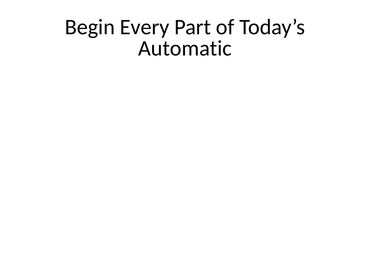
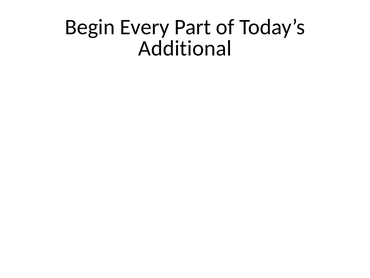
Automatic: Automatic -> Additional (185, 48)
